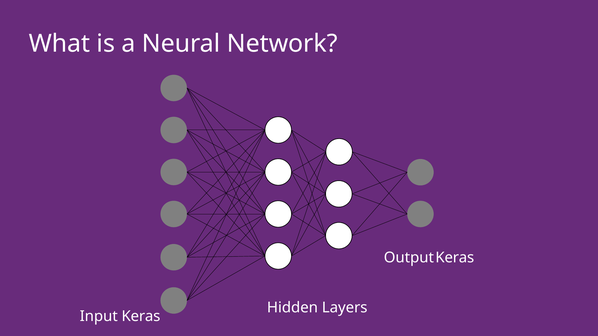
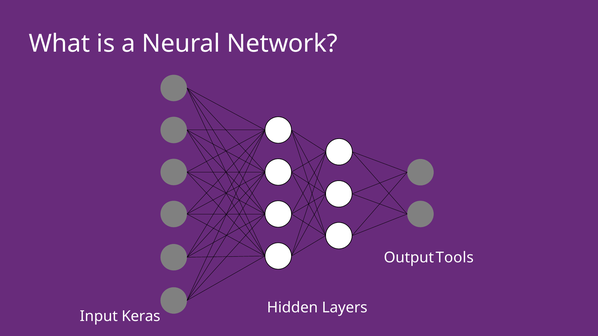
Output Keras: Keras -> Tools (455, 258)
